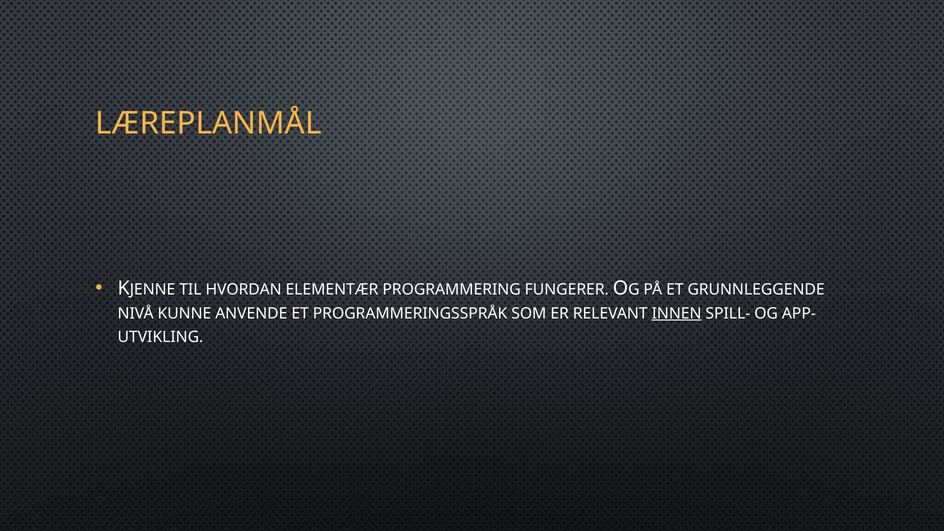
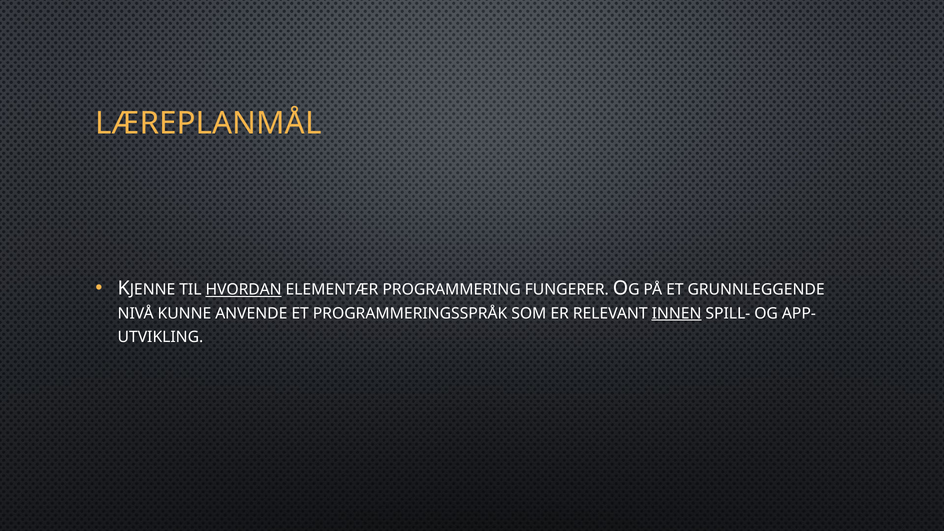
HVORDAN underline: none -> present (244, 290)
